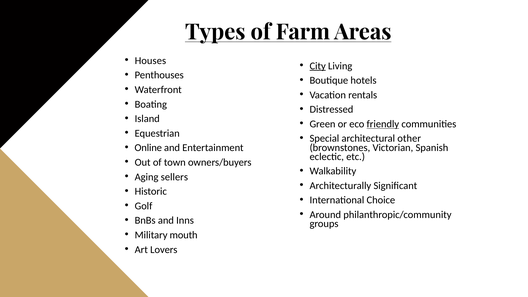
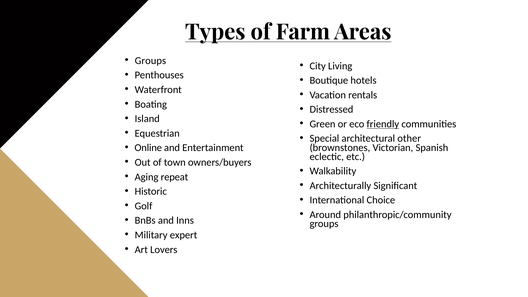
Houses: Houses -> Groups (150, 61)
City underline: present -> none (318, 66)
sellers: sellers -> repeat (174, 177)
mouth: mouth -> expert (184, 235)
